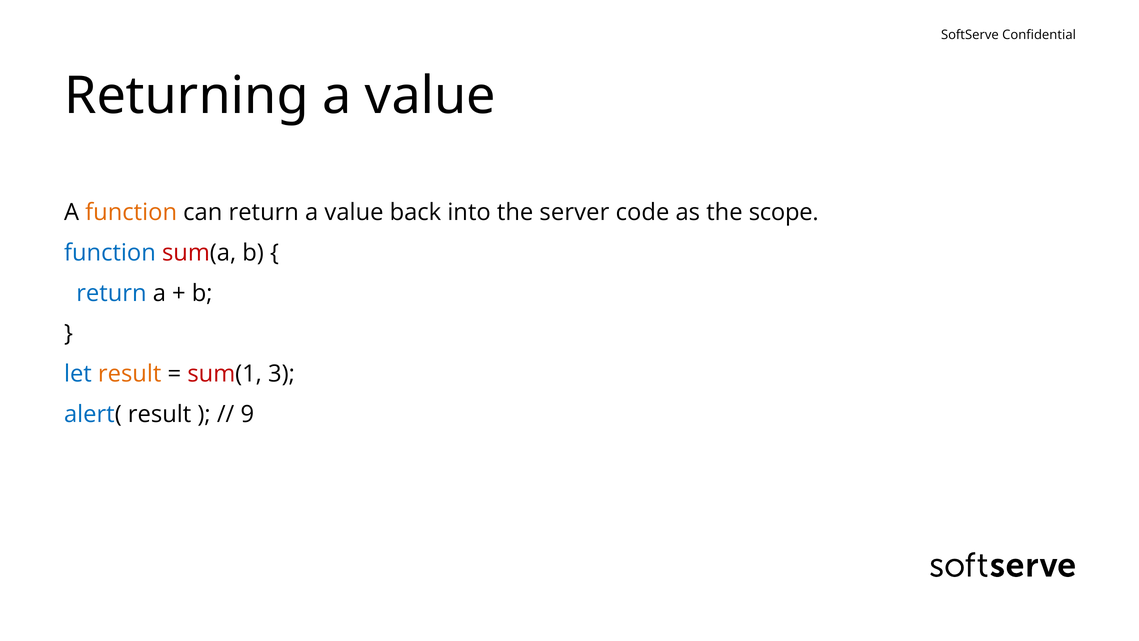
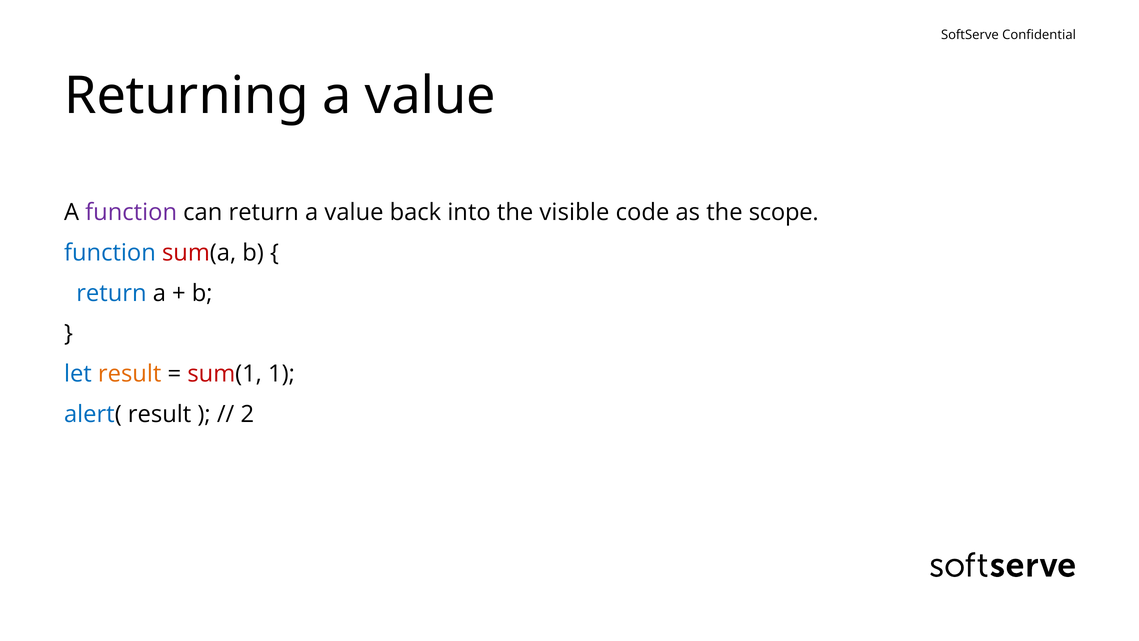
function colour: orange -> purple (131, 212)
server: server -> visible (574, 212)
3: 3 -> 1 (282, 374)
9: 9 -> 2 (247, 414)
